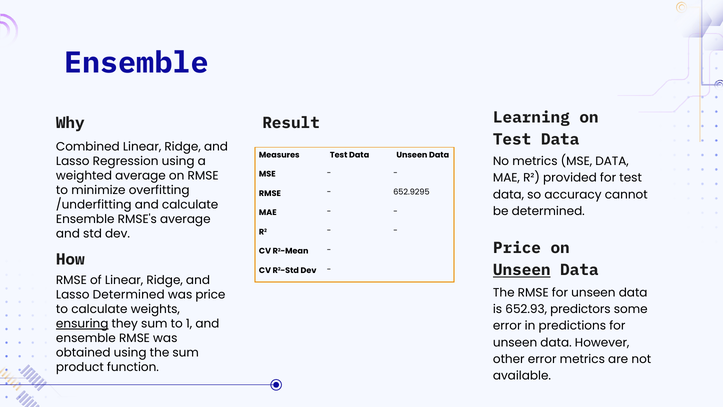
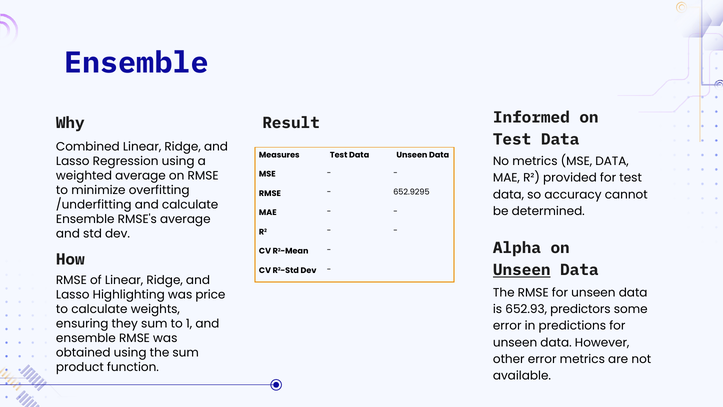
Learning: Learning -> Informed (531, 117)
Price: Price -> Alpha (517, 248)
Lasso Determined: Determined -> Highlighting (129, 295)
ensuring underline: present -> none (82, 324)
